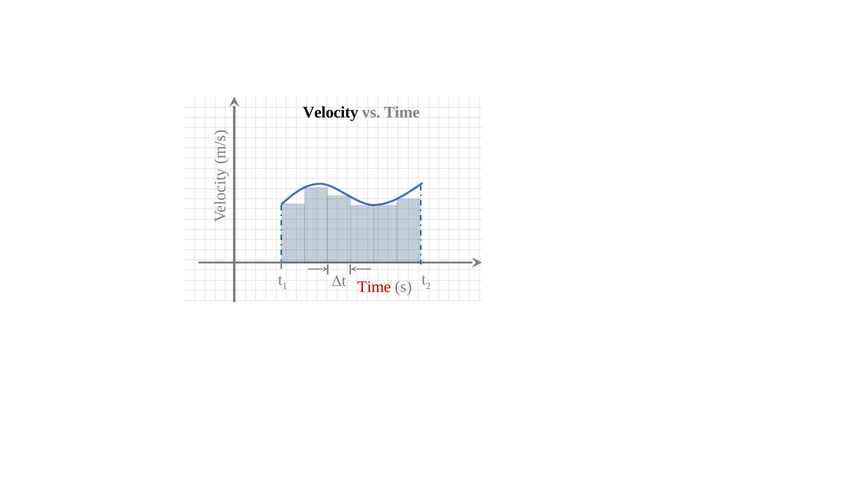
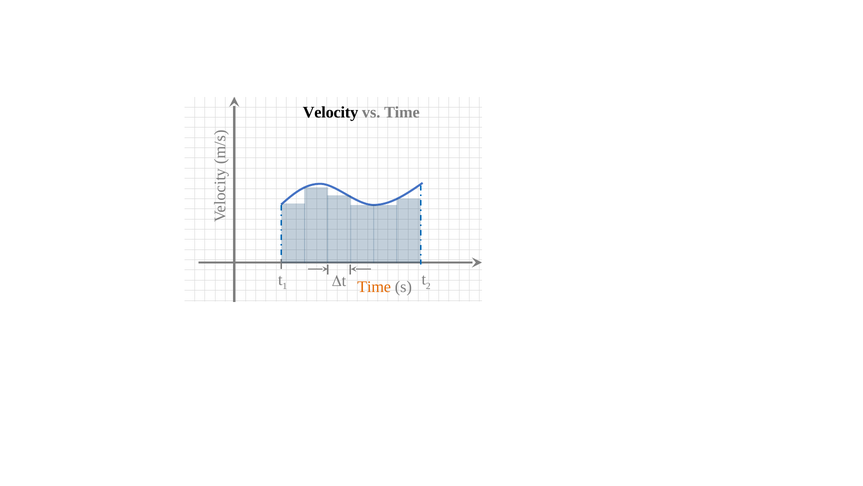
Time colour: red -> orange (374, 287)
